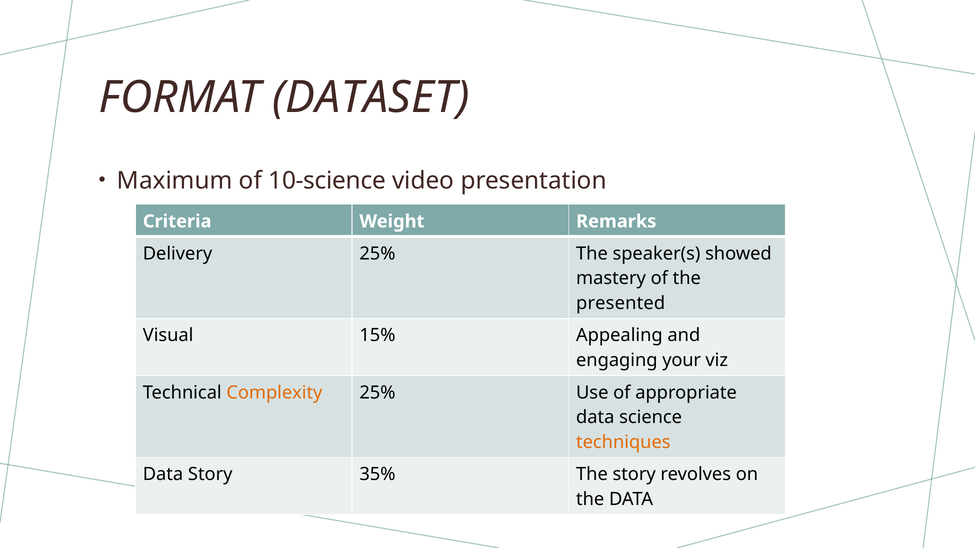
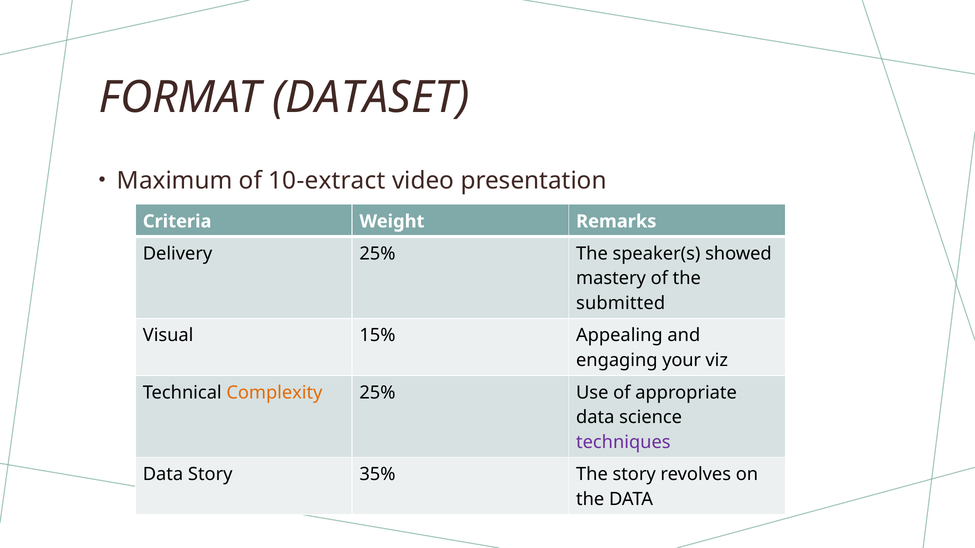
10-science: 10-science -> 10-extract (327, 181)
presented: presented -> submitted (621, 304)
techniques colour: orange -> purple (623, 443)
